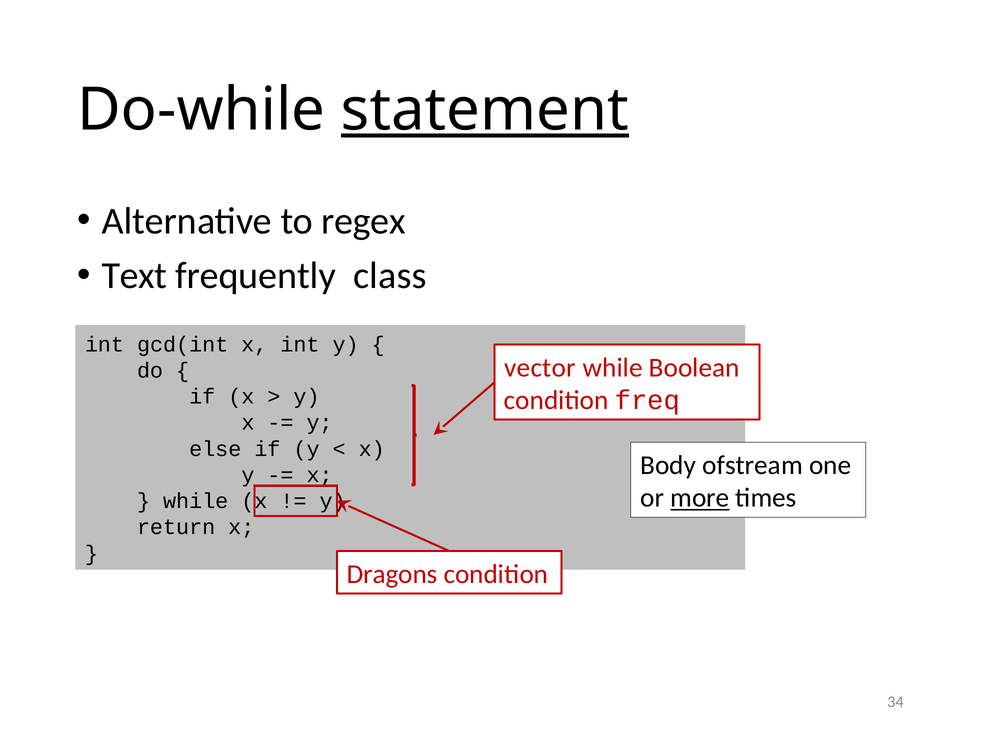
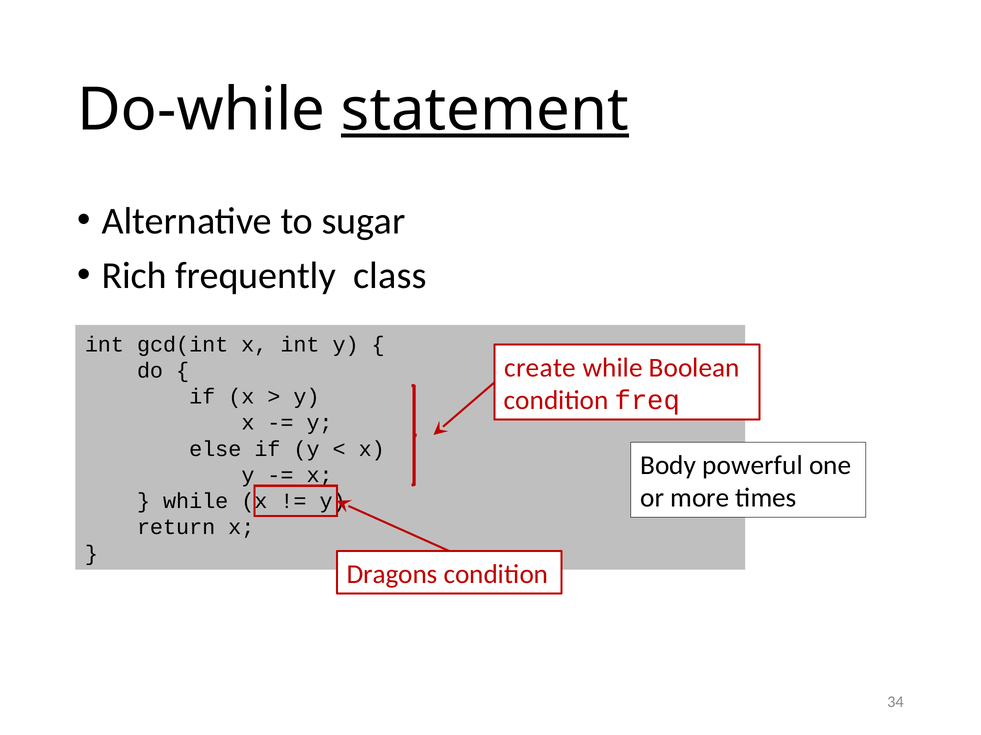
regex: regex -> sugar (363, 221)
Text: Text -> Rich (134, 276)
vector: vector -> create (540, 368)
ofstream: ofstream -> powerful (753, 466)
more underline: present -> none (700, 498)
